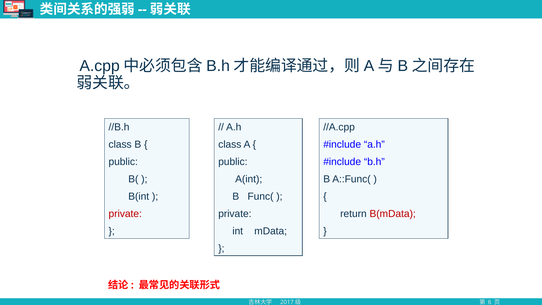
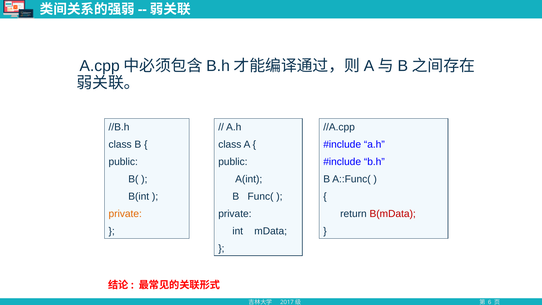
private colour: red -> orange (125, 214)
